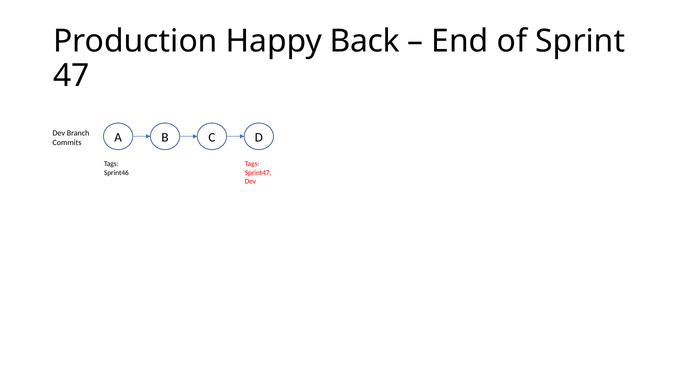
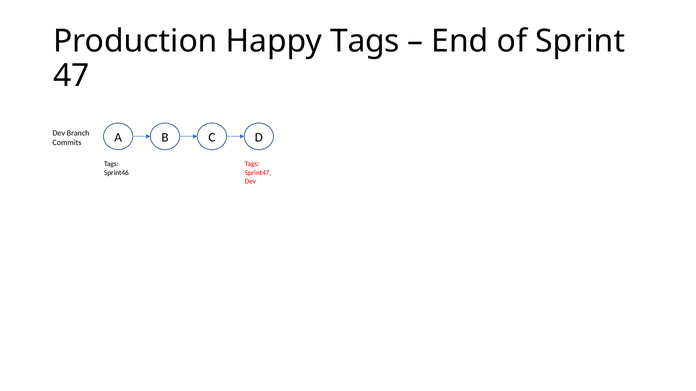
Happy Back: Back -> Tags (365, 41)
